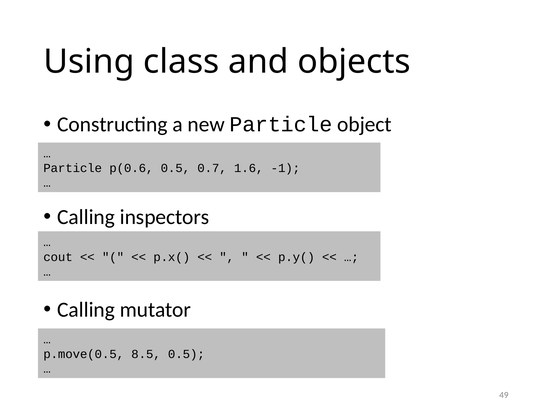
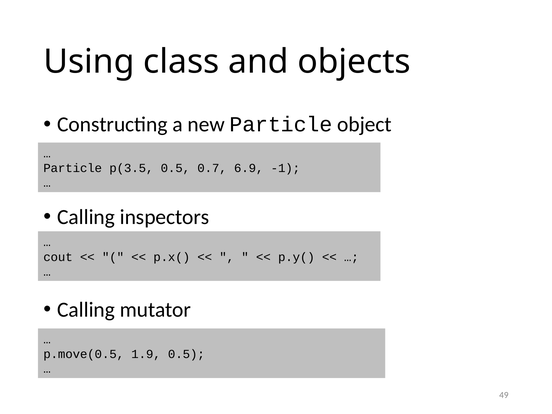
p(0.6: p(0.6 -> p(3.5 (131, 168)
1.6: 1.6 -> 6.9 (249, 168)
8.5: 8.5 -> 1.9 (146, 354)
